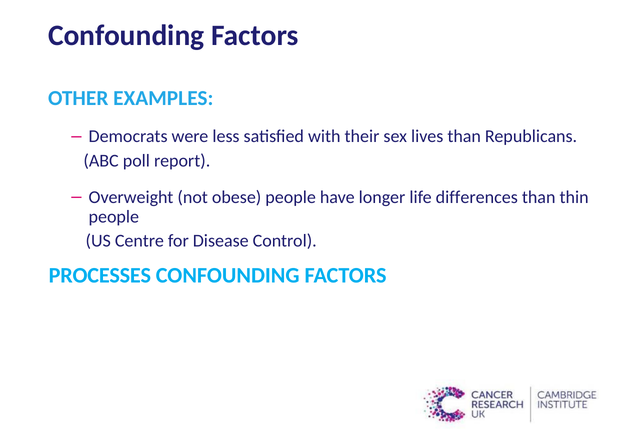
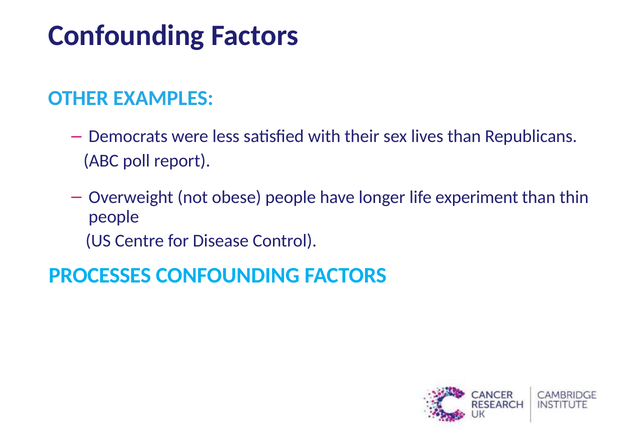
differences: differences -> experiment (477, 197)
